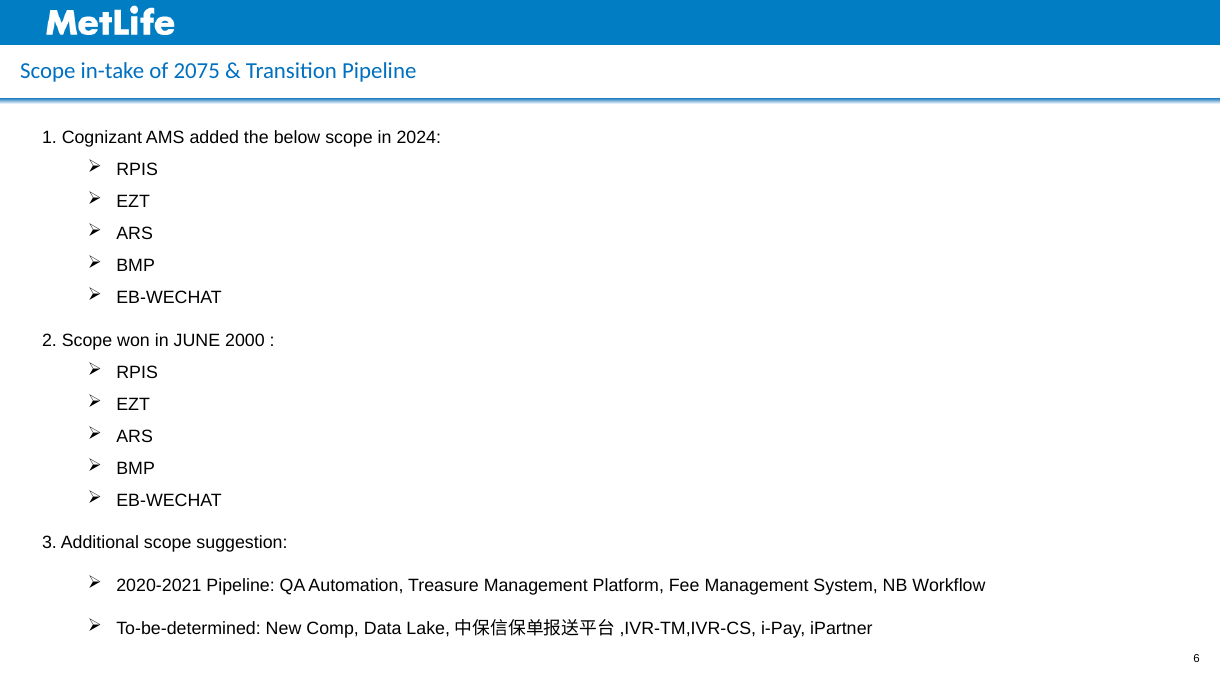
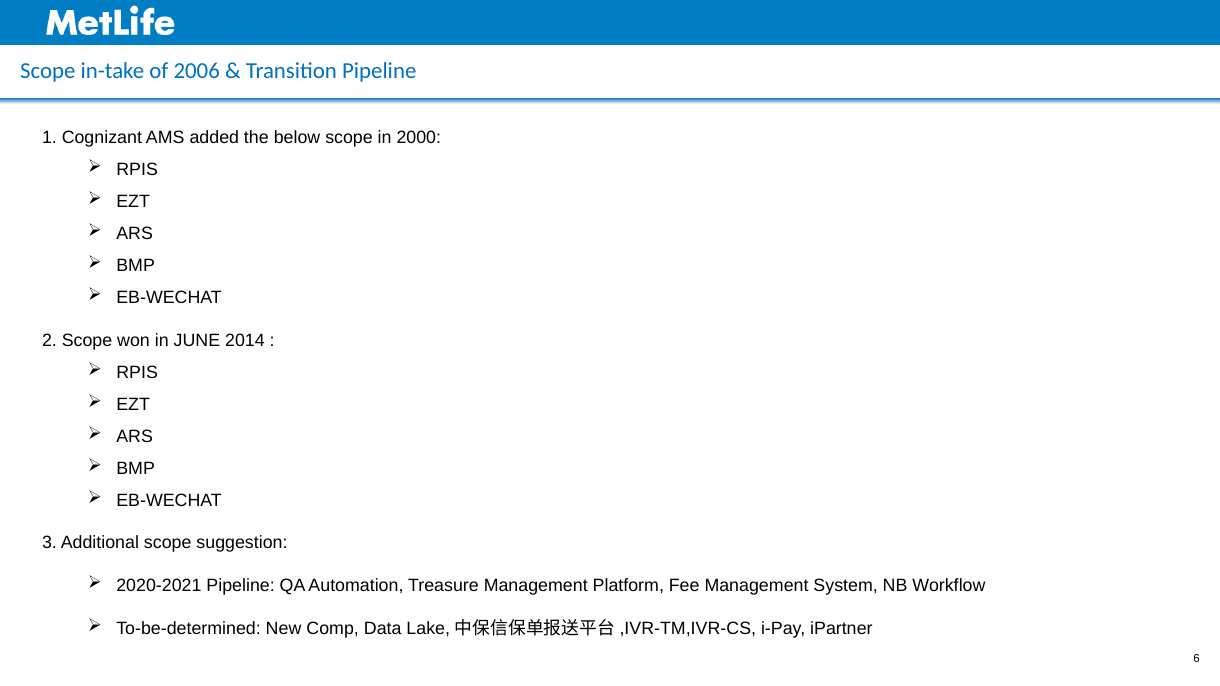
2075: 2075 -> 2006 (197, 71)
2024: 2024 -> 2000 (419, 138)
2000: 2000 -> 2014 (245, 340)
